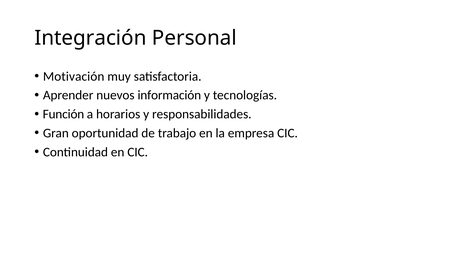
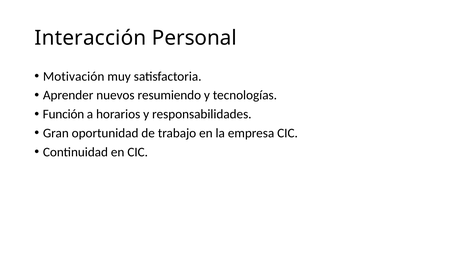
Integración: Integración -> Interacción (90, 38)
información: información -> resumiendo (169, 95)
